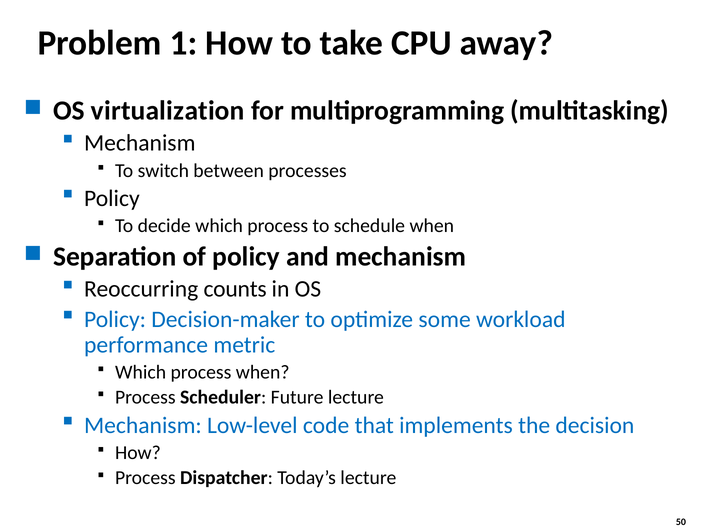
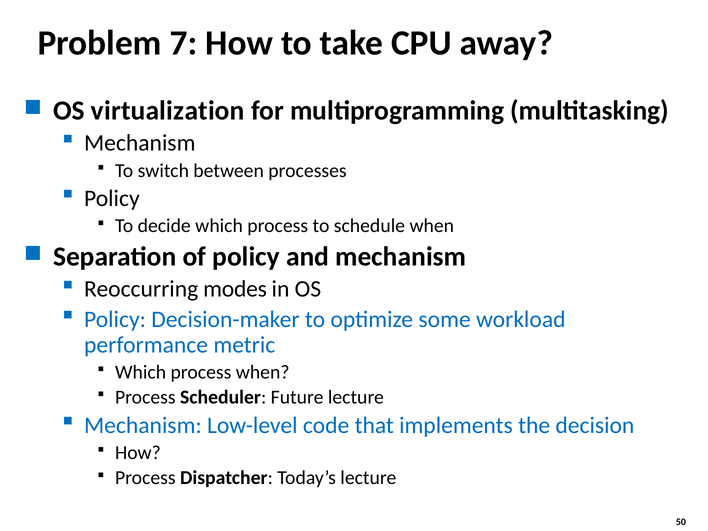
1: 1 -> 7 (184, 43)
counts: counts -> modes (235, 289)
